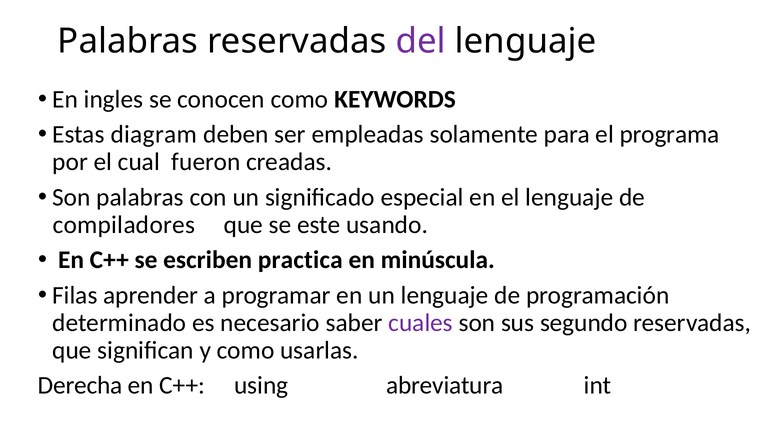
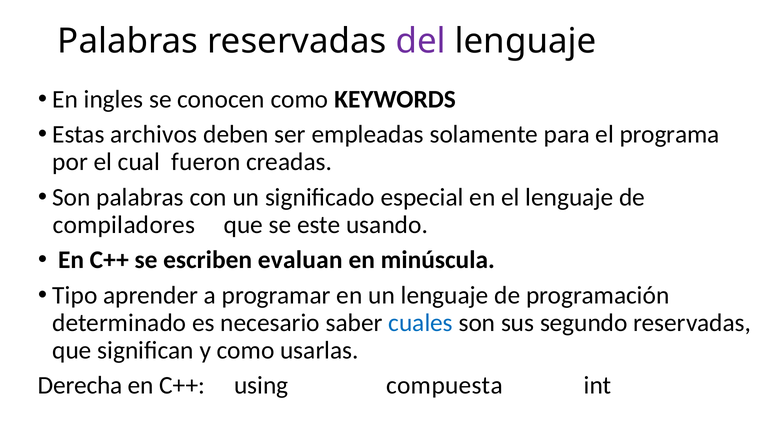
diagram: diagram -> archivos (154, 135)
practica: practica -> evaluan (300, 260)
Filas: Filas -> Tipo (75, 296)
cuales colour: purple -> blue (421, 323)
abreviatura: abreviatura -> compuesta (445, 386)
